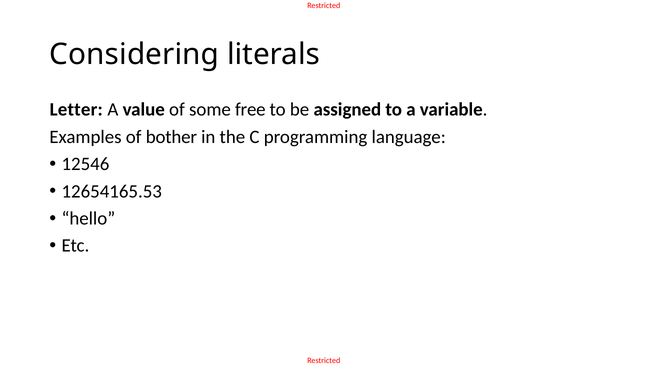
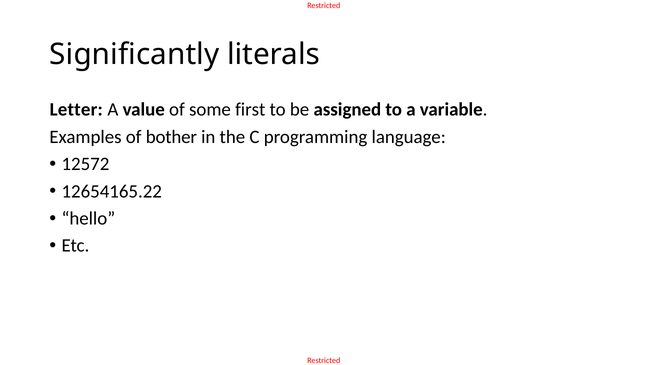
Considering: Considering -> Significantly (134, 54)
free: free -> first (250, 110)
12546: 12546 -> 12572 (85, 164)
12654165.53: 12654165.53 -> 12654165.22 (112, 191)
